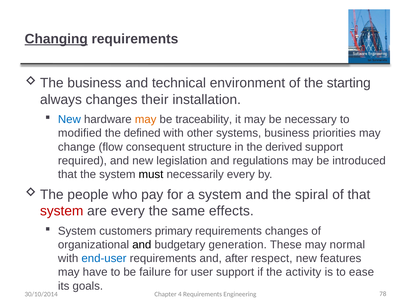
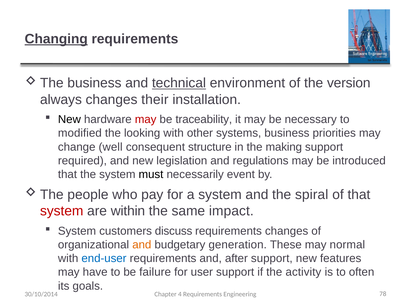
technical underline: none -> present (179, 83)
starting: starting -> version (349, 83)
New colour: blue -> black (69, 120)
may colour: orange -> red (146, 120)
defined: defined -> looking (142, 133)
flow: flow -> well (111, 147)
derived: derived -> making (284, 147)
necessarily every: every -> event (241, 174)
are every: every -> within (128, 211)
effects: effects -> impact (231, 211)
primary: primary -> discuss (174, 231)
and colour: black -> orange (142, 245)
after respect: respect -> support (272, 259)
ease: ease -> often (362, 272)
